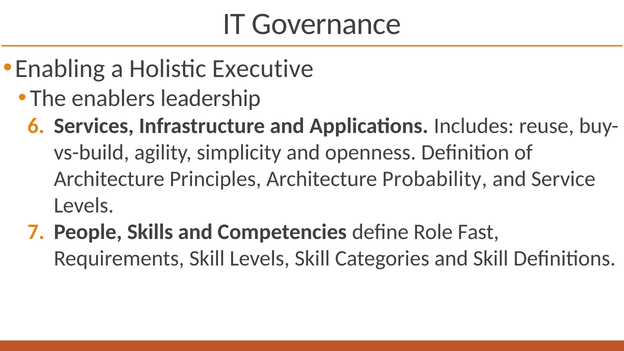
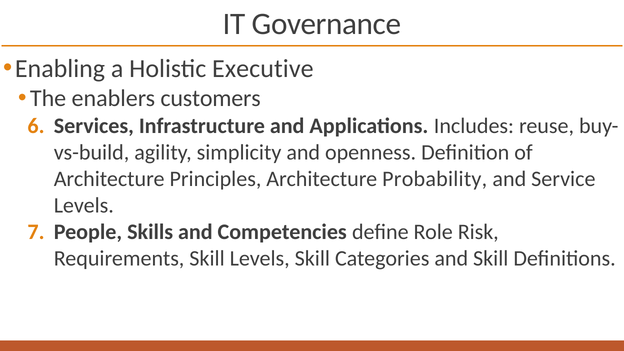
leadership: leadership -> customers (211, 98)
Fast: Fast -> Risk (478, 232)
